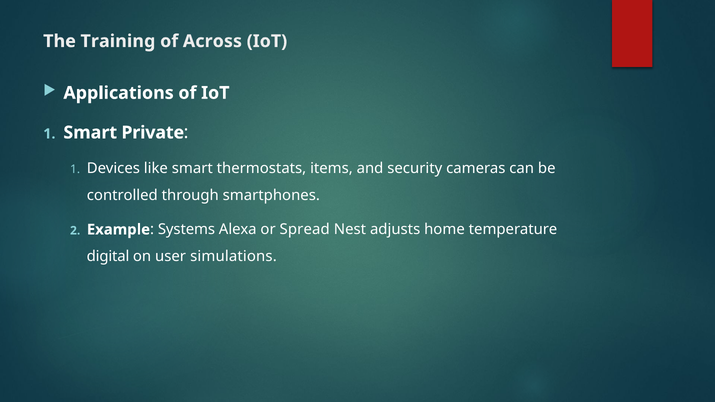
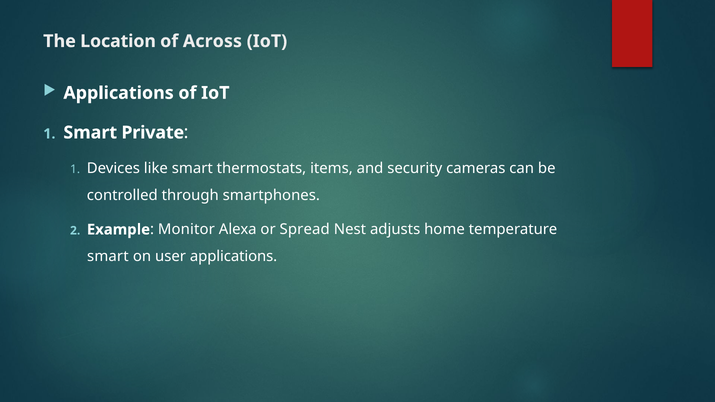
Training: Training -> Location (118, 41)
Systems: Systems -> Monitor (186, 230)
digital: digital -> smart (108, 257)
user simulations: simulations -> applications (234, 257)
